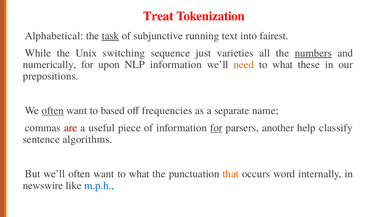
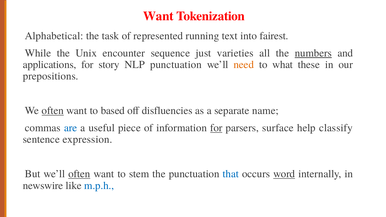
Treat: Treat -> Want (158, 16)
task underline: present -> none (110, 36)
subjunctive: subjunctive -> represented (158, 36)
switching: switching -> encounter (124, 53)
numerically: numerically -> applications (50, 65)
upon: upon -> story (109, 65)
NLP information: information -> punctuation (176, 65)
frequencies: frequencies -> disfluencies (167, 111)
are colour: red -> blue (71, 128)
another: another -> surface (278, 128)
algorithms: algorithms -> expression (87, 140)
often underline: none -> present (79, 174)
want to what: what -> stem (139, 174)
that colour: orange -> blue (231, 174)
word underline: none -> present (284, 174)
